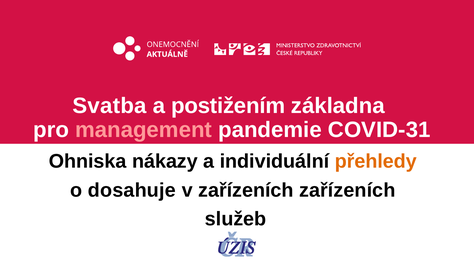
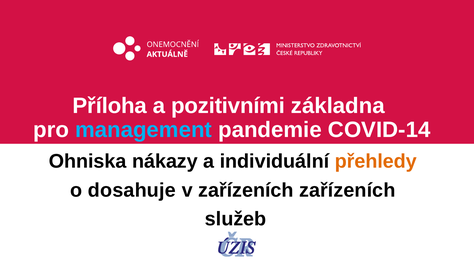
Svatba: Svatba -> Příloha (110, 106)
postižením: postižením -> pozitivními (228, 106)
management colour: pink -> light blue (144, 130)
COVID-31: COVID-31 -> COVID-14 (379, 130)
